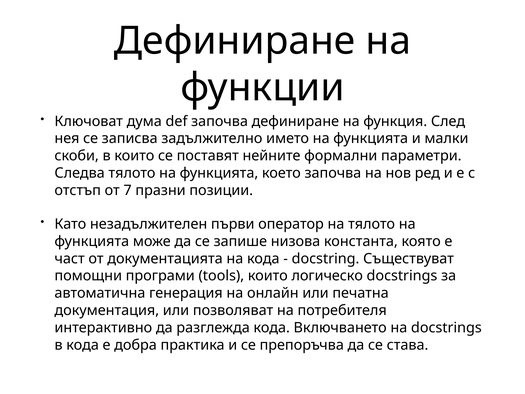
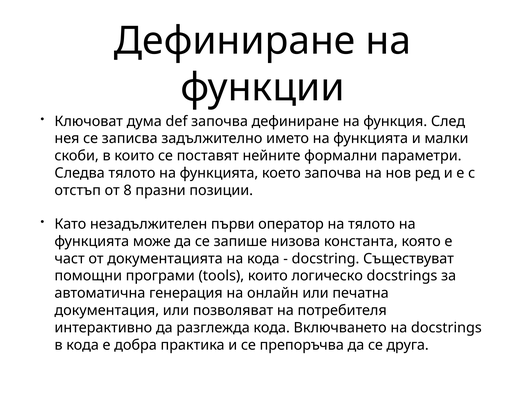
7: 7 -> 8 (128, 190)
става: става -> друга (408, 345)
